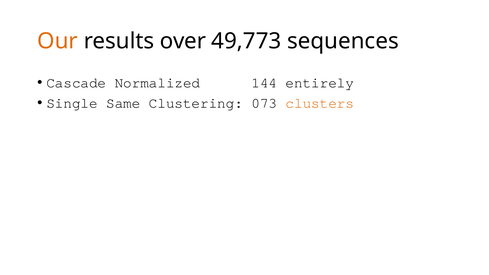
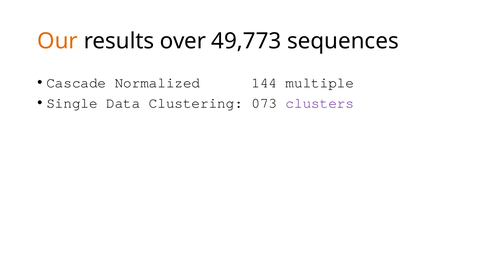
entirely: entirely -> multiple (320, 83)
Same: Same -> Data (123, 103)
clusters colour: orange -> purple (320, 103)
